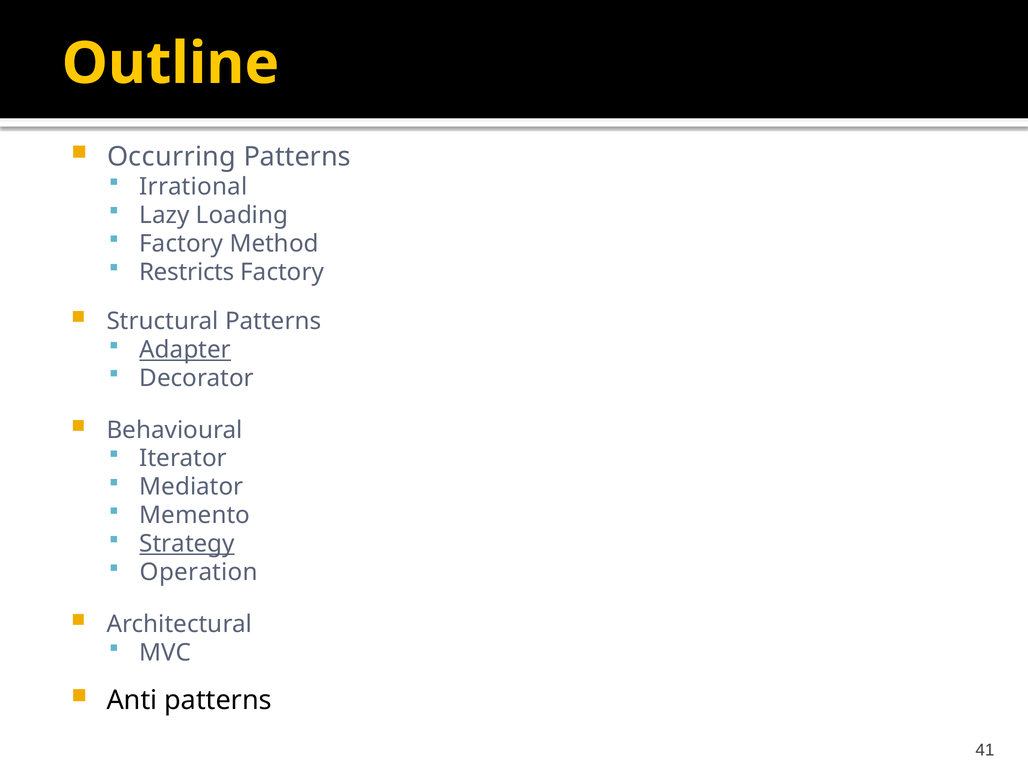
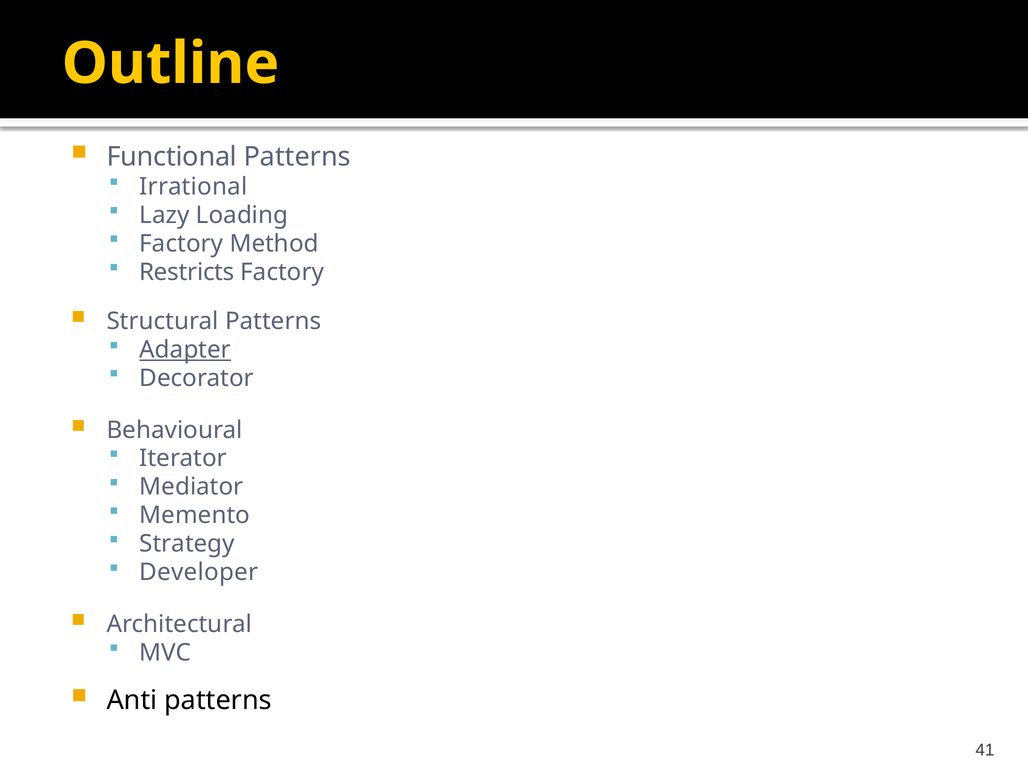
Occurring: Occurring -> Functional (172, 157)
Strategy underline: present -> none (187, 544)
Operation: Operation -> Developer (199, 572)
